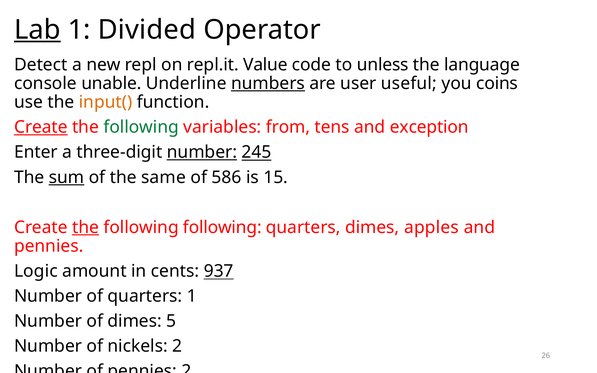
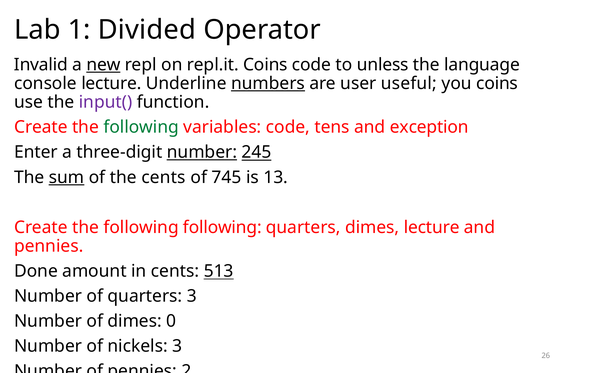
Lab underline: present -> none (37, 30)
Detect: Detect -> Invalid (41, 65)
new underline: none -> present (103, 65)
repl.it Value: Value -> Coins (265, 65)
console unable: unable -> lecture (111, 83)
input( colour: orange -> purple (106, 102)
Create underline: present -> none (41, 127)
variables from: from -> code (288, 127)
the same: same -> cents (164, 177)
586: 586 -> 745 (227, 177)
15: 15 -> 13 (276, 177)
the underline: present -> none (85, 227)
dimes apples: apples -> lecture (432, 227)
Logic: Logic -> Done (36, 271)
937: 937 -> 513 (219, 271)
quarters 1: 1 -> 3 (192, 296)
5: 5 -> 0 (171, 321)
nickels 2: 2 -> 3 (177, 346)
